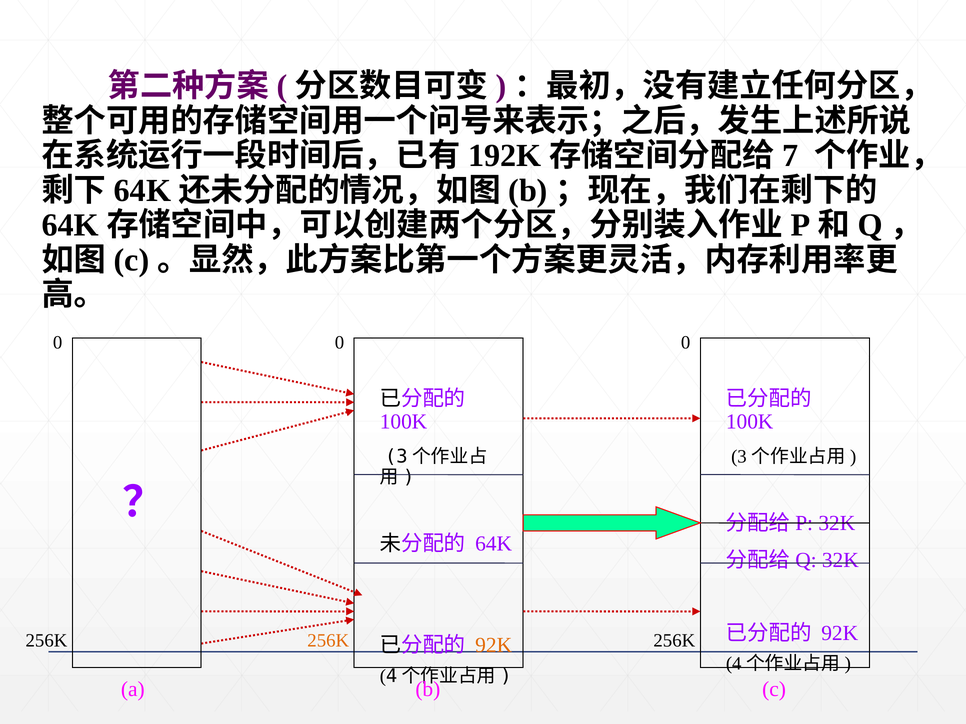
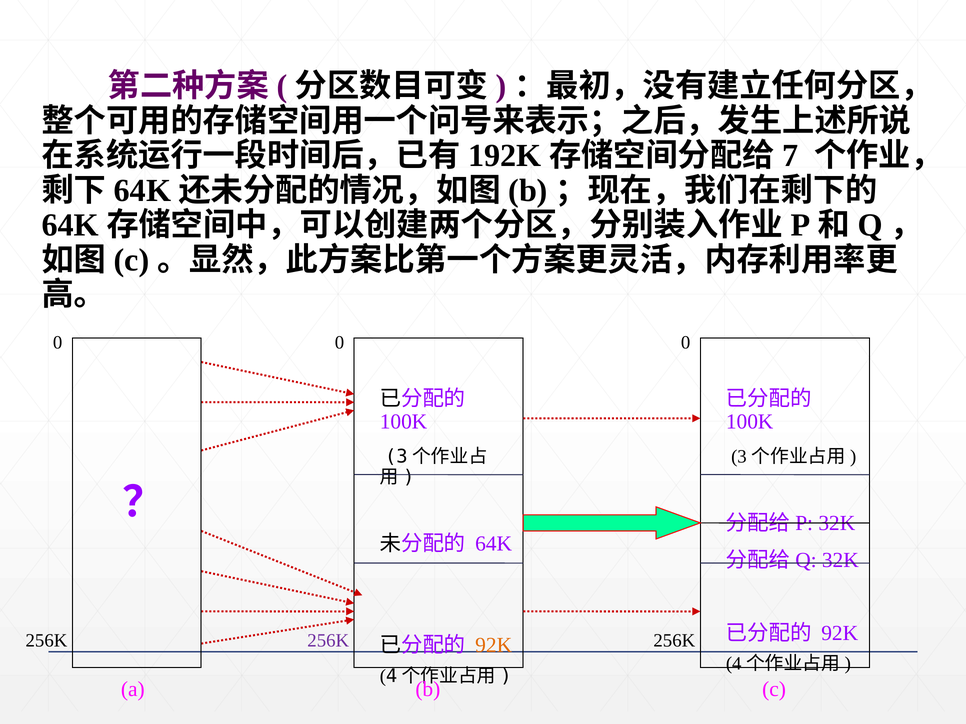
256K colour: orange -> purple (328, 641)
